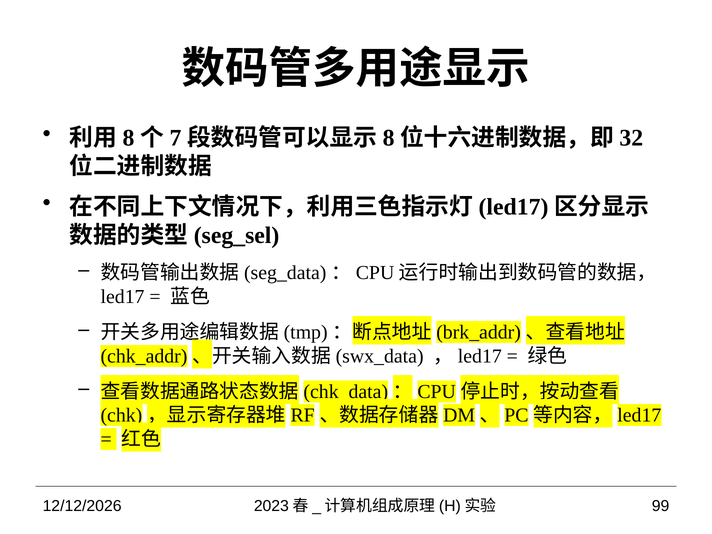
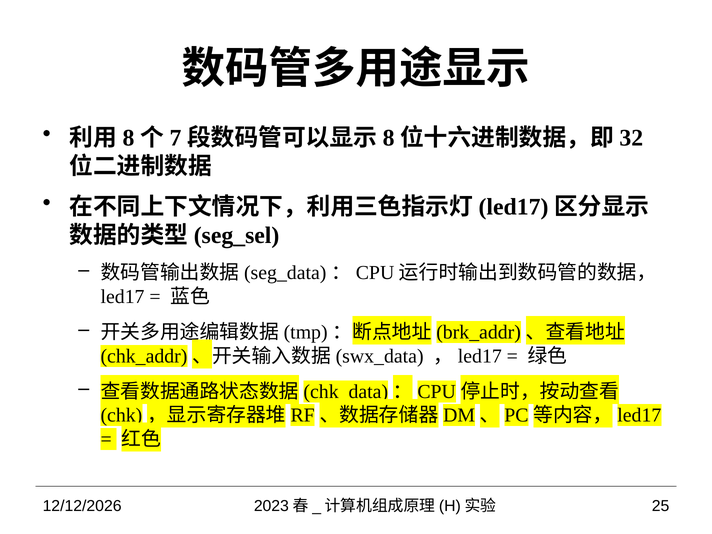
99: 99 -> 25 (661, 506)
